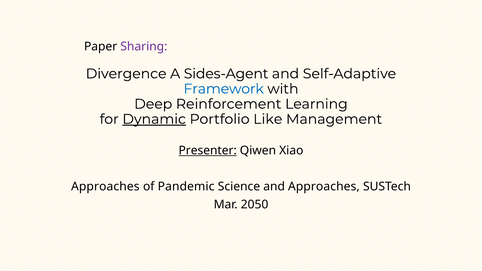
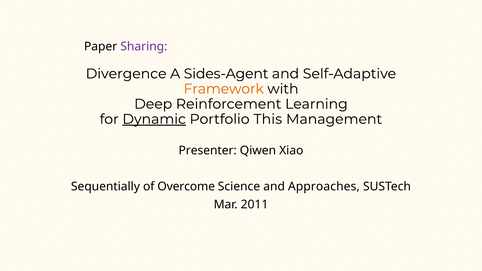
Framework colour: blue -> orange (224, 89)
Like: Like -> This (268, 119)
Presenter underline: present -> none (208, 151)
Approaches: Approaches -> Sequentially (105, 187)
Pandemic: Pandemic -> Overcome (186, 187)
2050: 2050 -> 2011 (255, 205)
